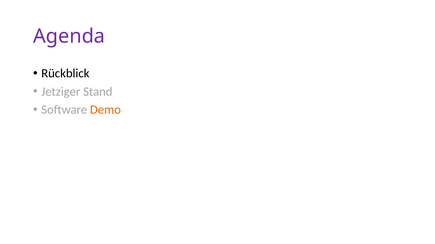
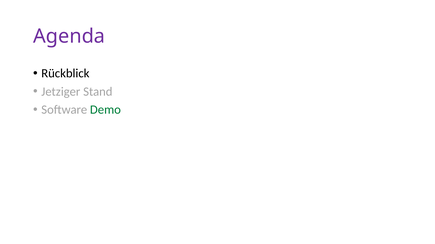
Demo colour: orange -> green (105, 110)
